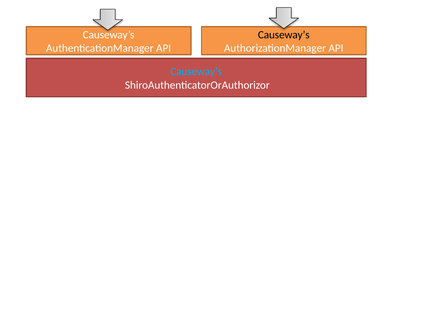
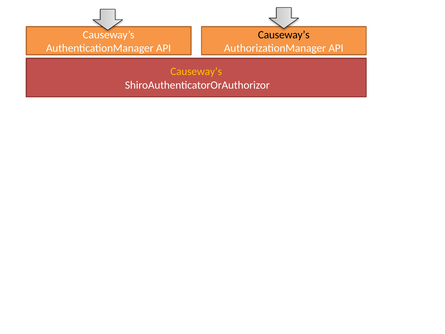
Causeway’s colour: light blue -> yellow (196, 72)
